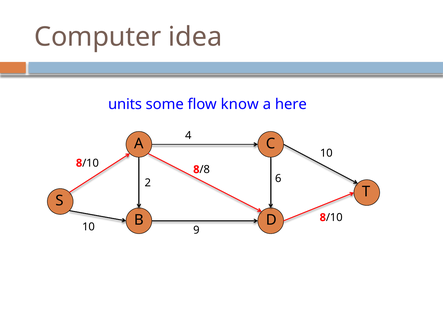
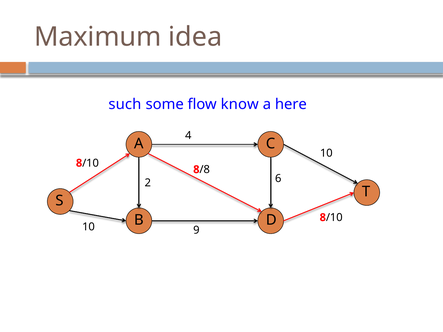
Computer: Computer -> Maximum (98, 37)
units: units -> such (125, 104)
